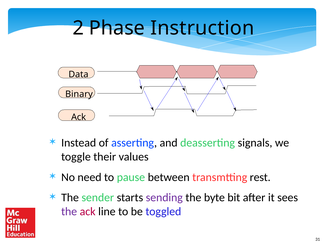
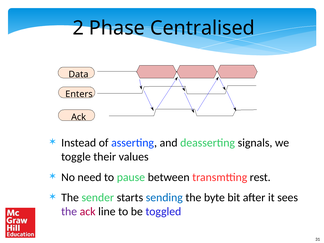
Instruction: Instruction -> Centralised (202, 28)
Binary: Binary -> Enters (79, 94)
sending colour: purple -> blue (164, 198)
